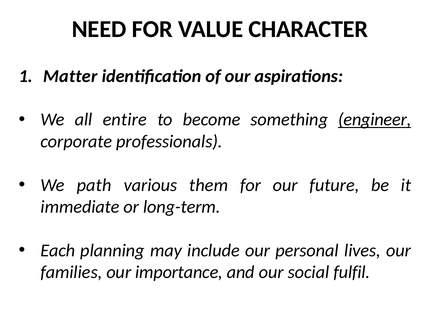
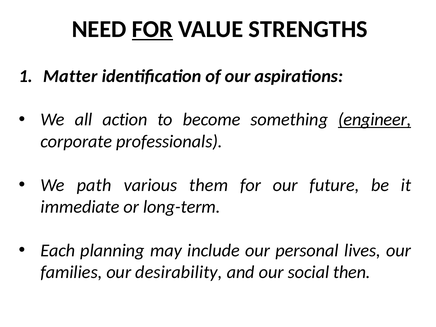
FOR underline: none -> present (152, 29)
CHARACTER: CHARACTER -> STRENGTHS (308, 29)
entire: entire -> action (125, 120)
importance: importance -> desirability (179, 272)
fulfil: fulfil -> then (352, 272)
